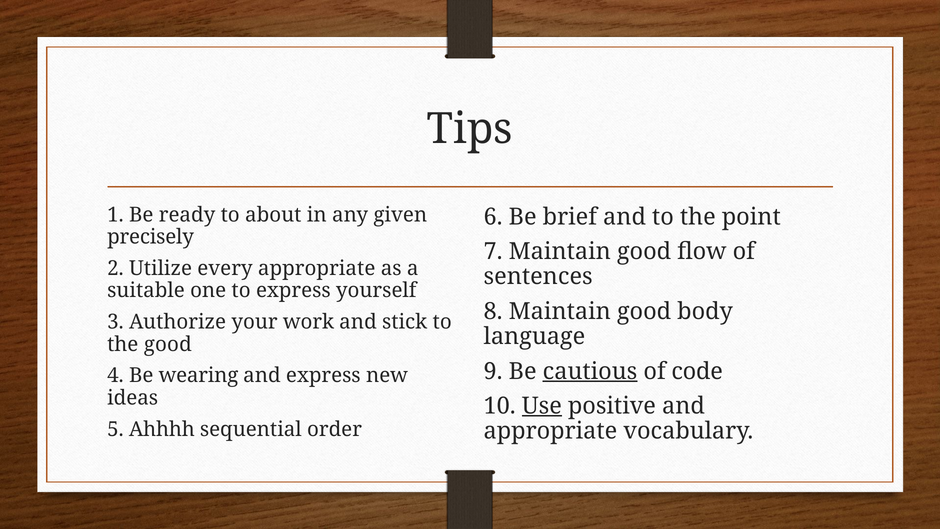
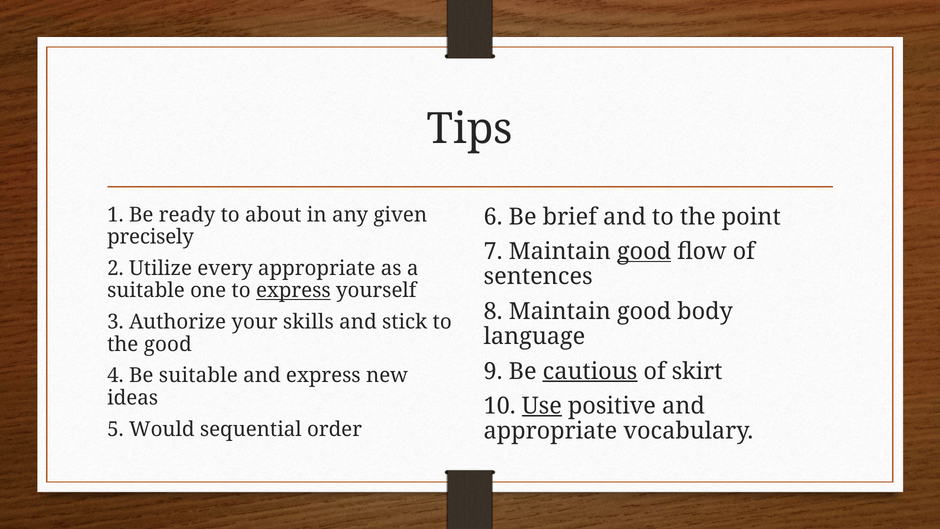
good underline: none -> present (644, 251)
express underline: none -> present (293, 291)
work: work -> skills (308, 322)
code: code -> skirt (697, 371)
Be wearing: wearing -> suitable (198, 375)
Ahhhh: Ahhhh -> Would (162, 429)
